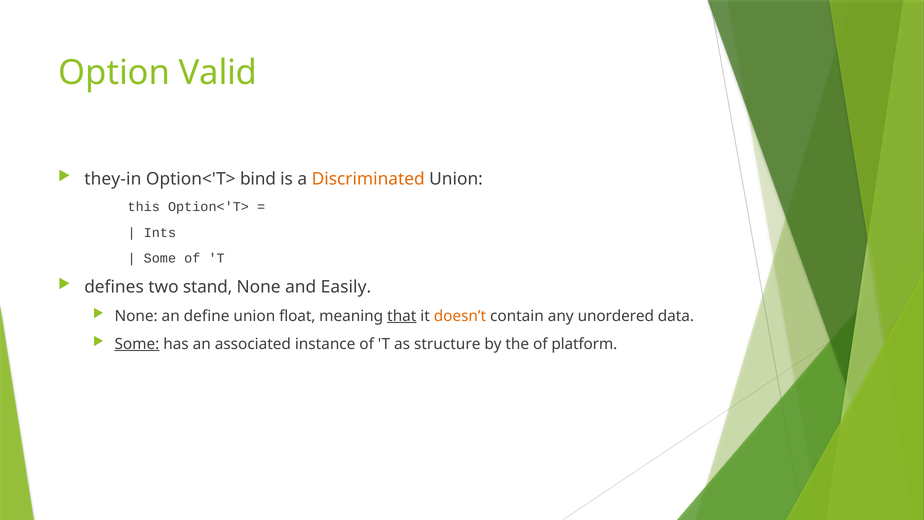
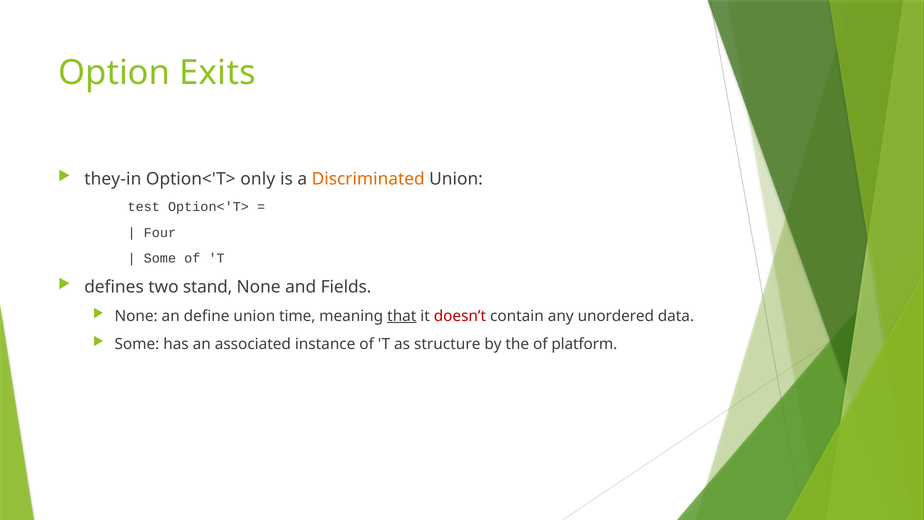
Valid: Valid -> Exits (218, 73)
bind: bind -> only (258, 179)
this: this -> test (144, 207)
Ints: Ints -> Four (160, 232)
Easily: Easily -> Fields (346, 287)
float: float -> time (297, 316)
doesn’t colour: orange -> red (460, 316)
Some underline: present -> none (137, 344)
